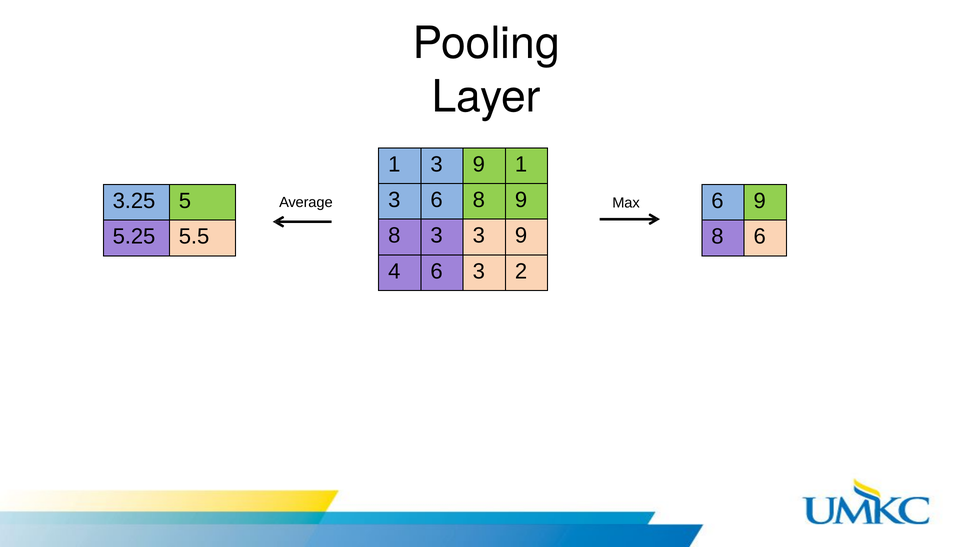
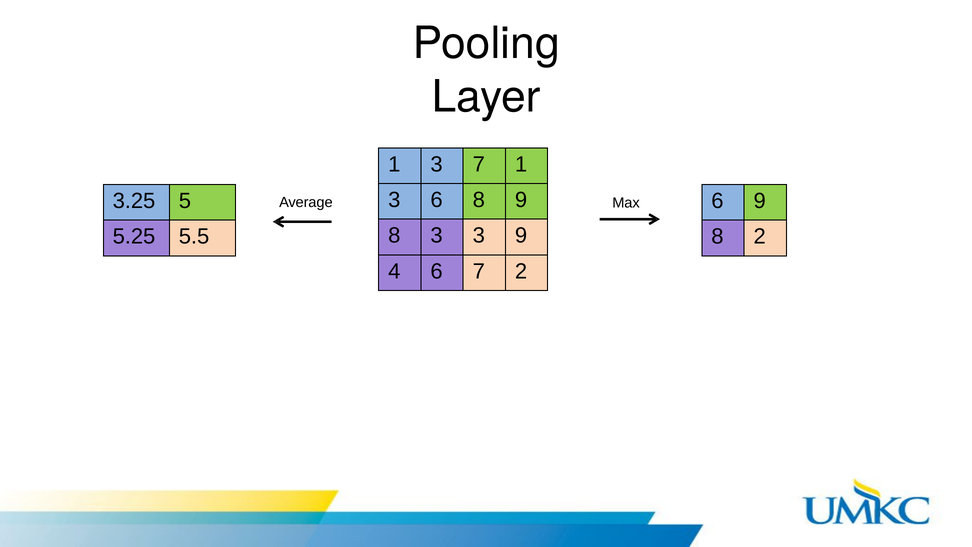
1 3 9: 9 -> 7 (479, 164)
8 6: 6 -> 2 (760, 237)
6 3: 3 -> 7 (479, 272)
